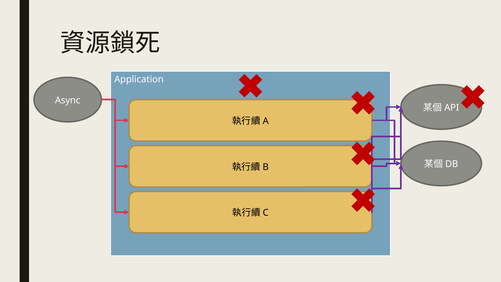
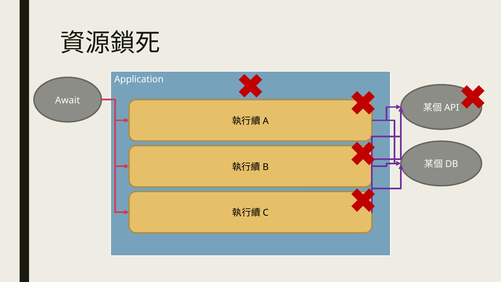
Async: Async -> Await (68, 100)
